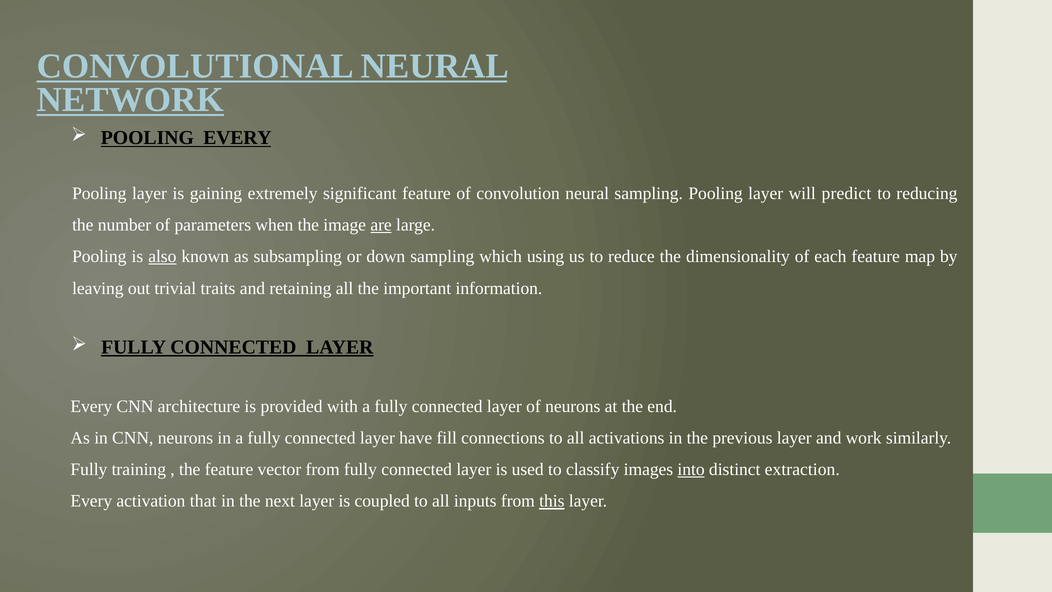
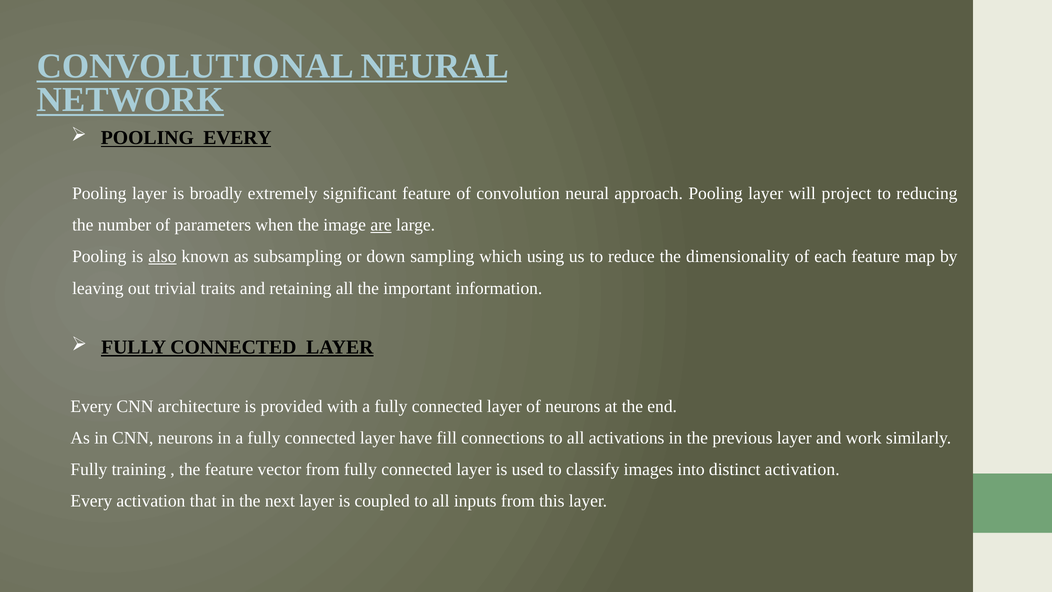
gaining: gaining -> broadly (216, 194)
neural sampling: sampling -> approach (649, 194)
predict: predict -> project (846, 194)
into underline: present -> none (691, 470)
distinct extraction: extraction -> activation (802, 470)
this underline: present -> none (552, 501)
